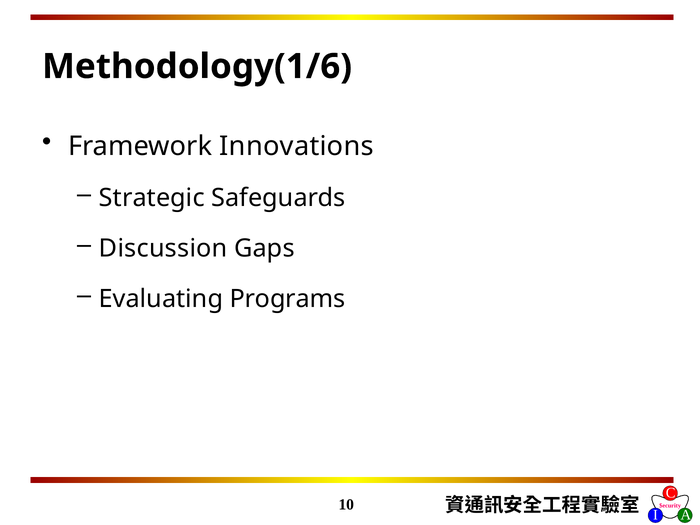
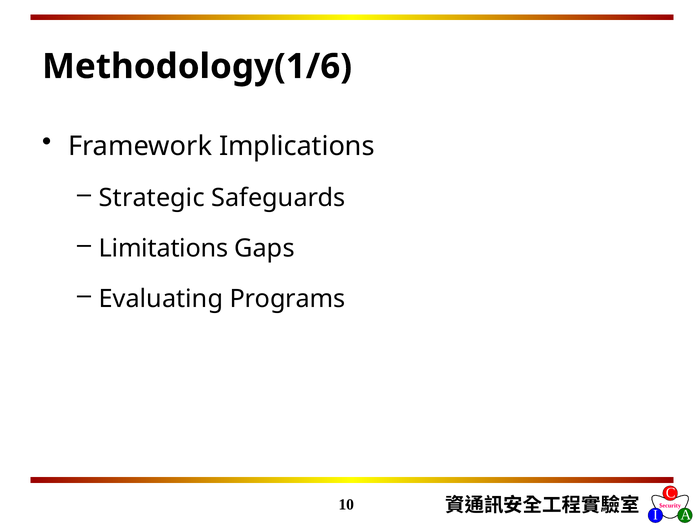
Innovations: Innovations -> Implications (297, 146)
Discussion: Discussion -> Limitations (163, 248)
